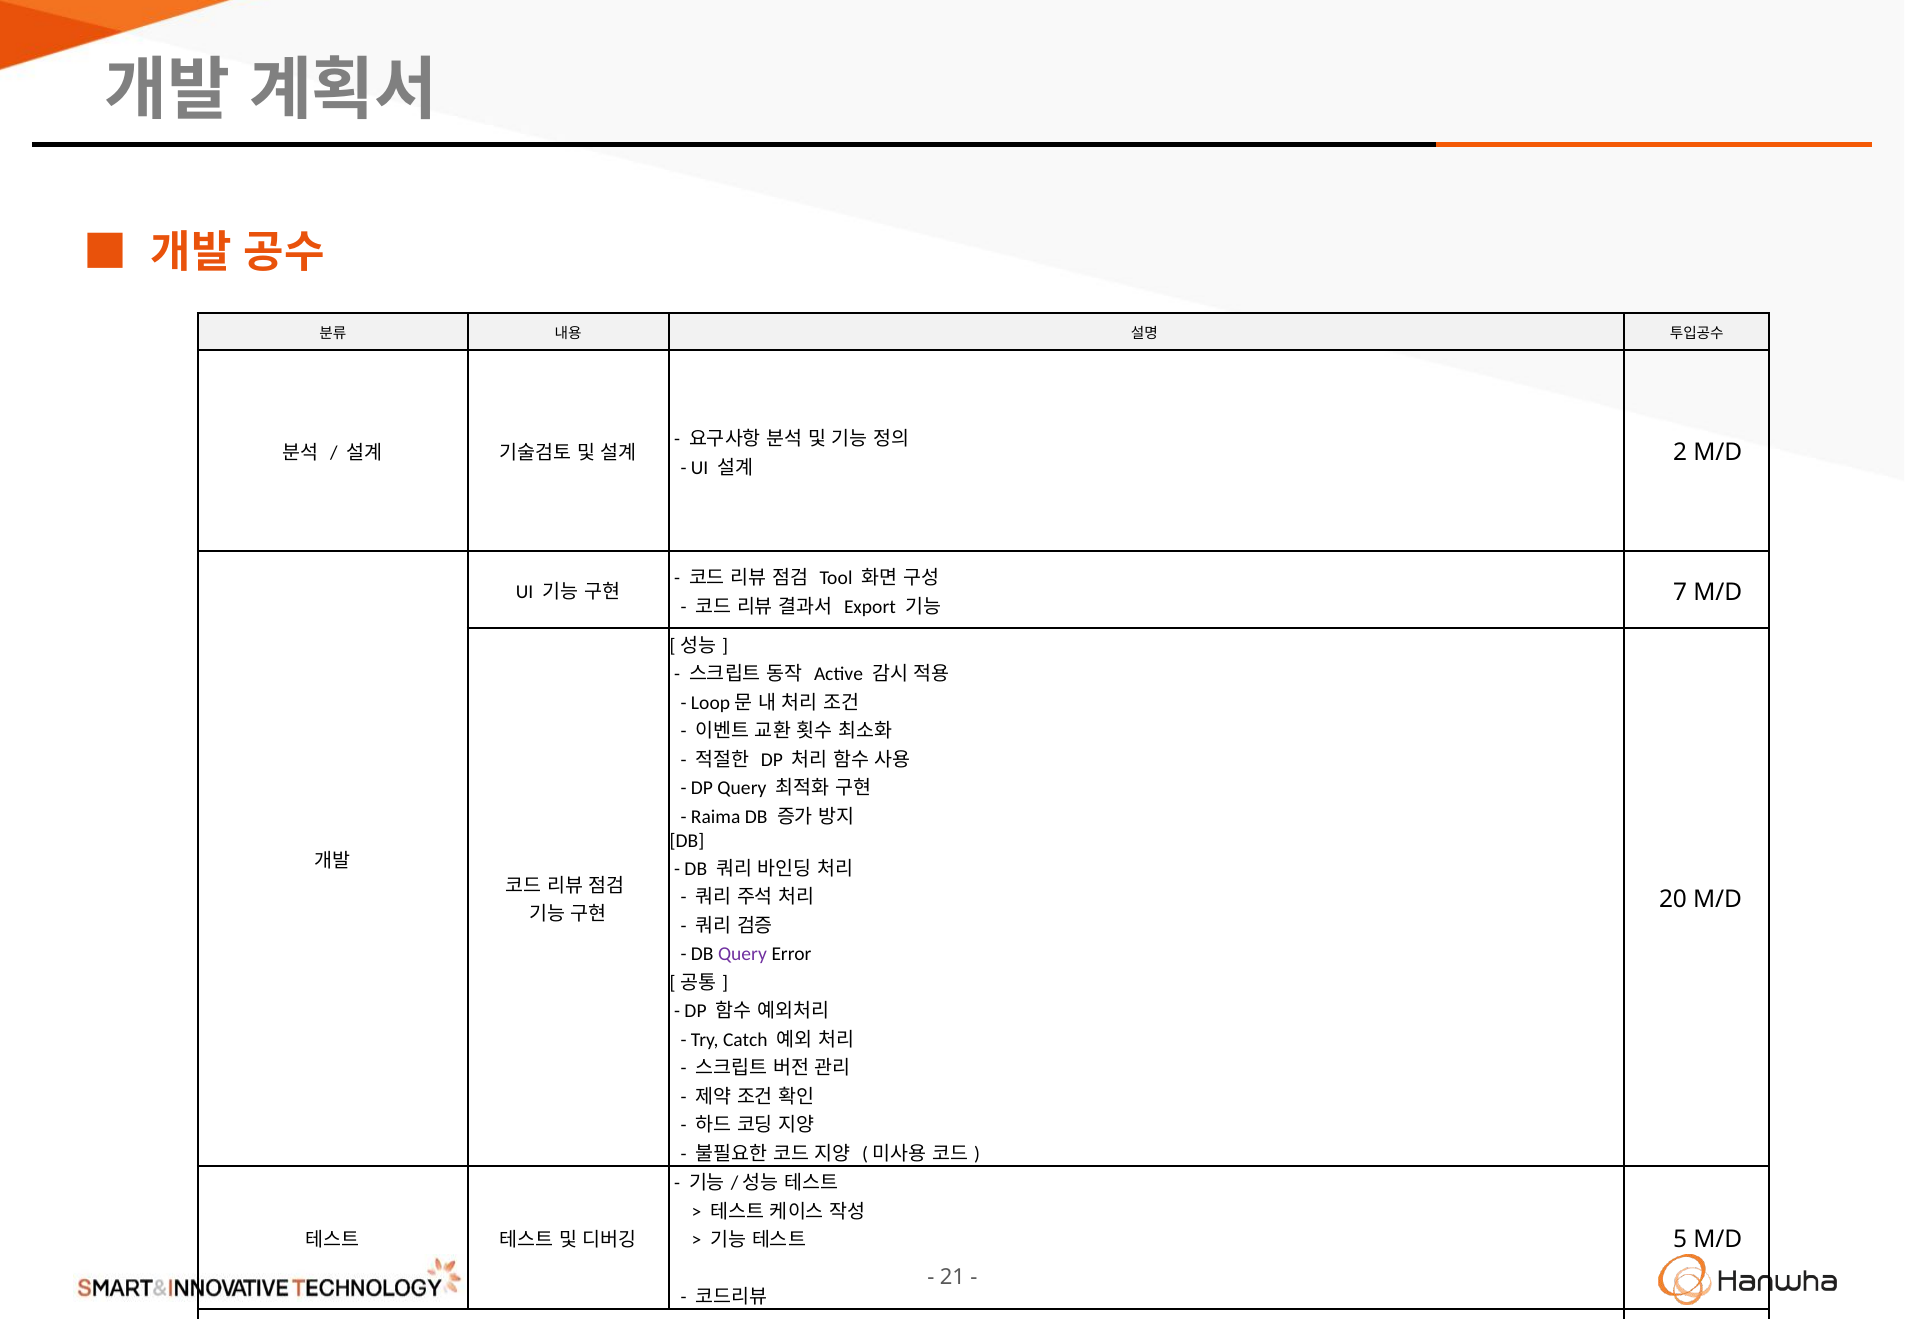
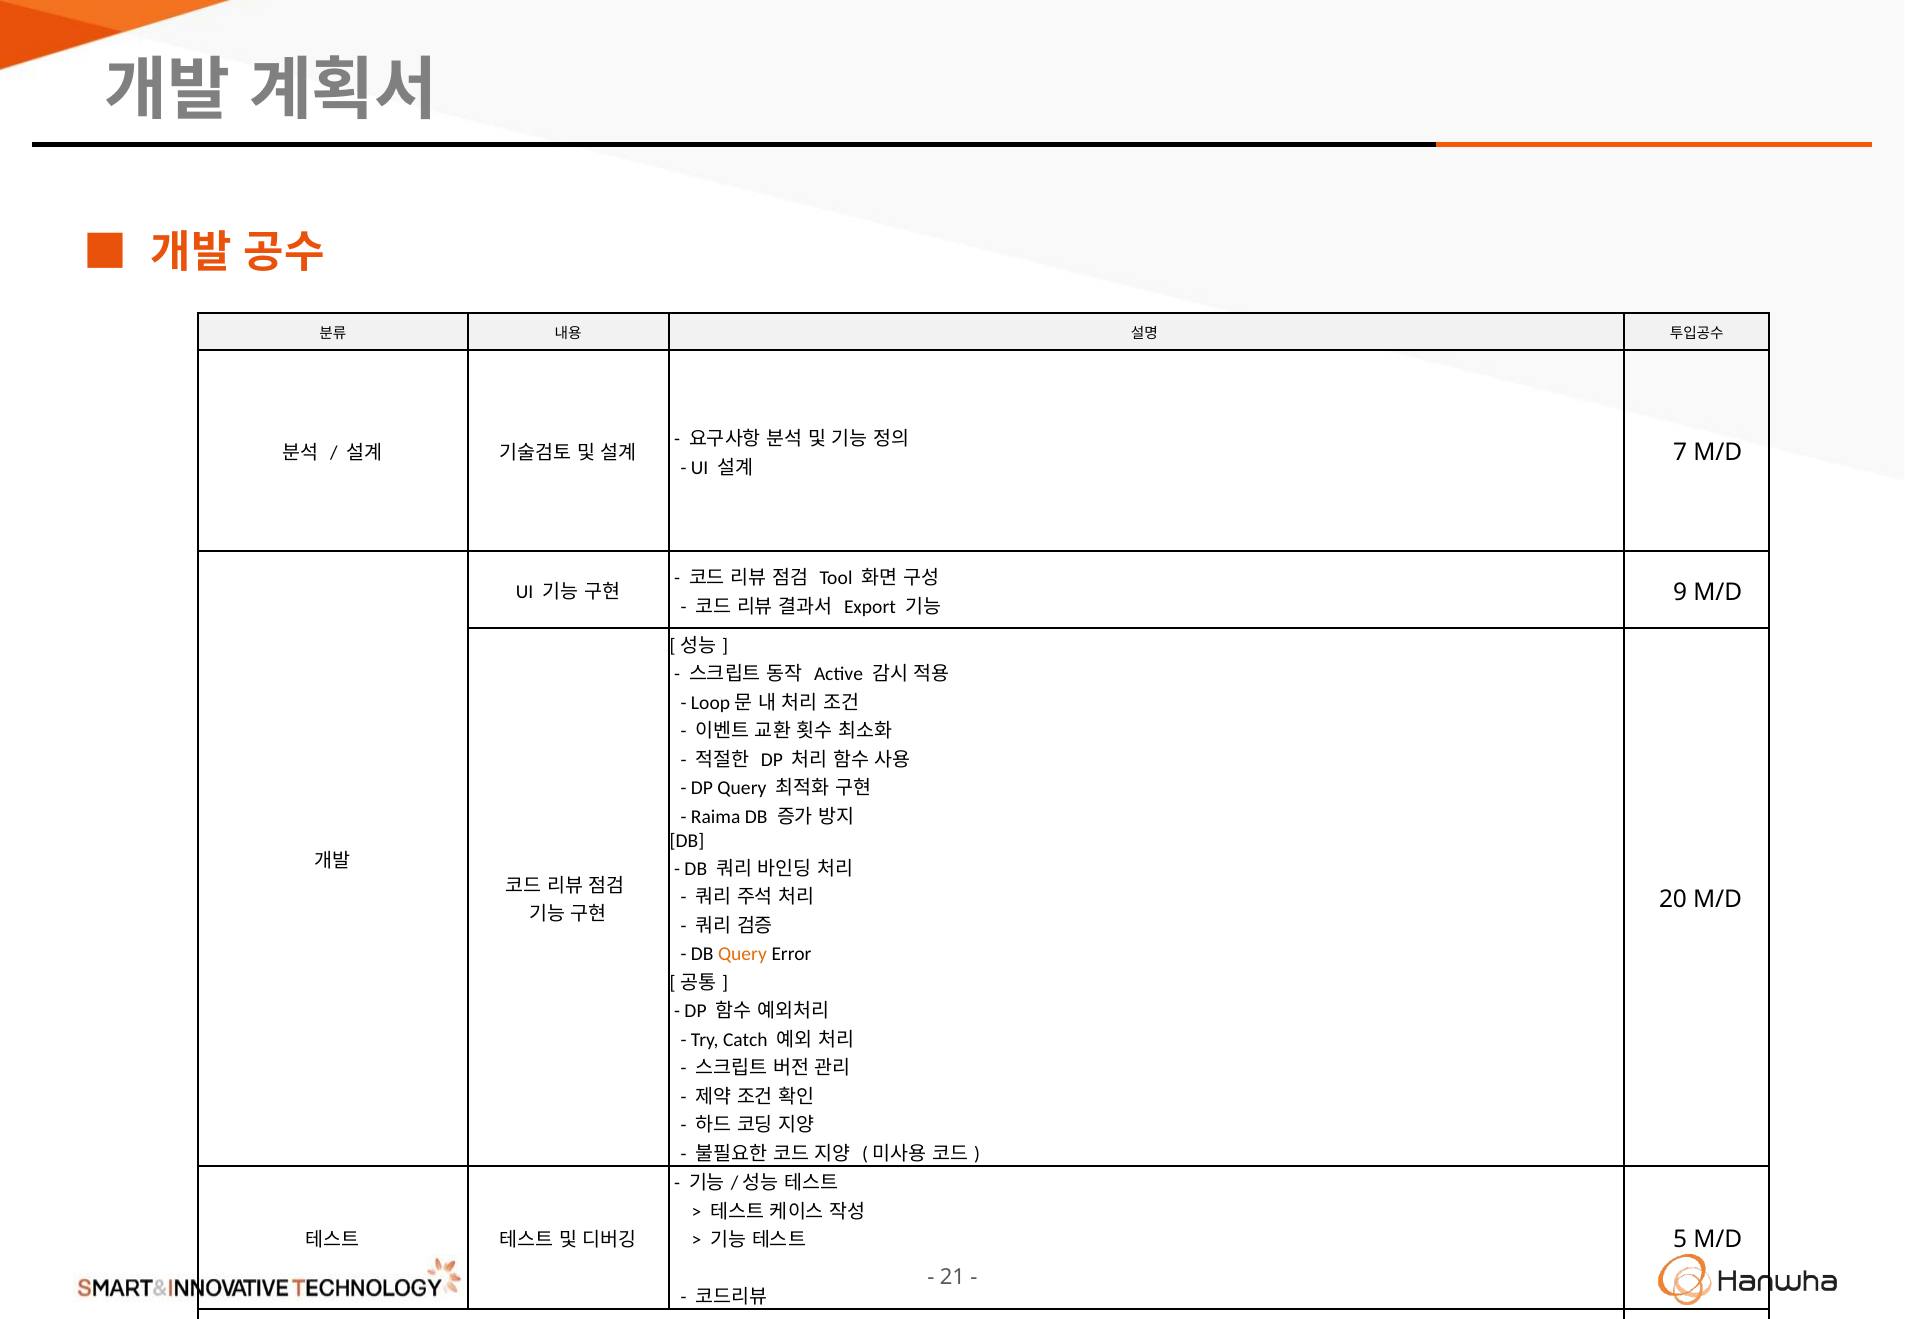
2: 2 -> 7 (1680, 453)
7: 7 -> 9 (1680, 592)
Query colour: purple -> orange (742, 954)
